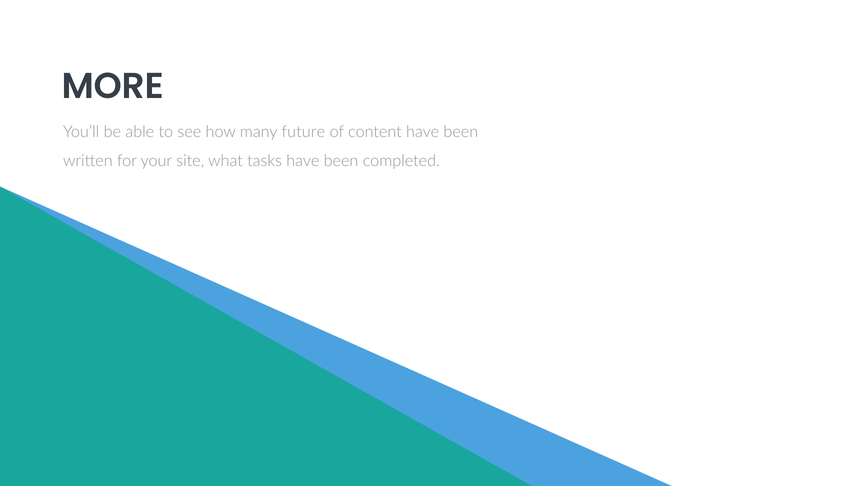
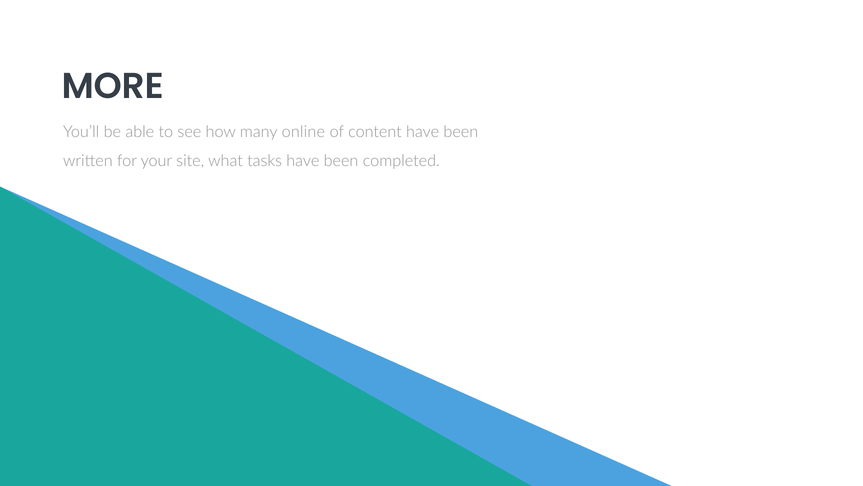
future: future -> online (303, 132)
